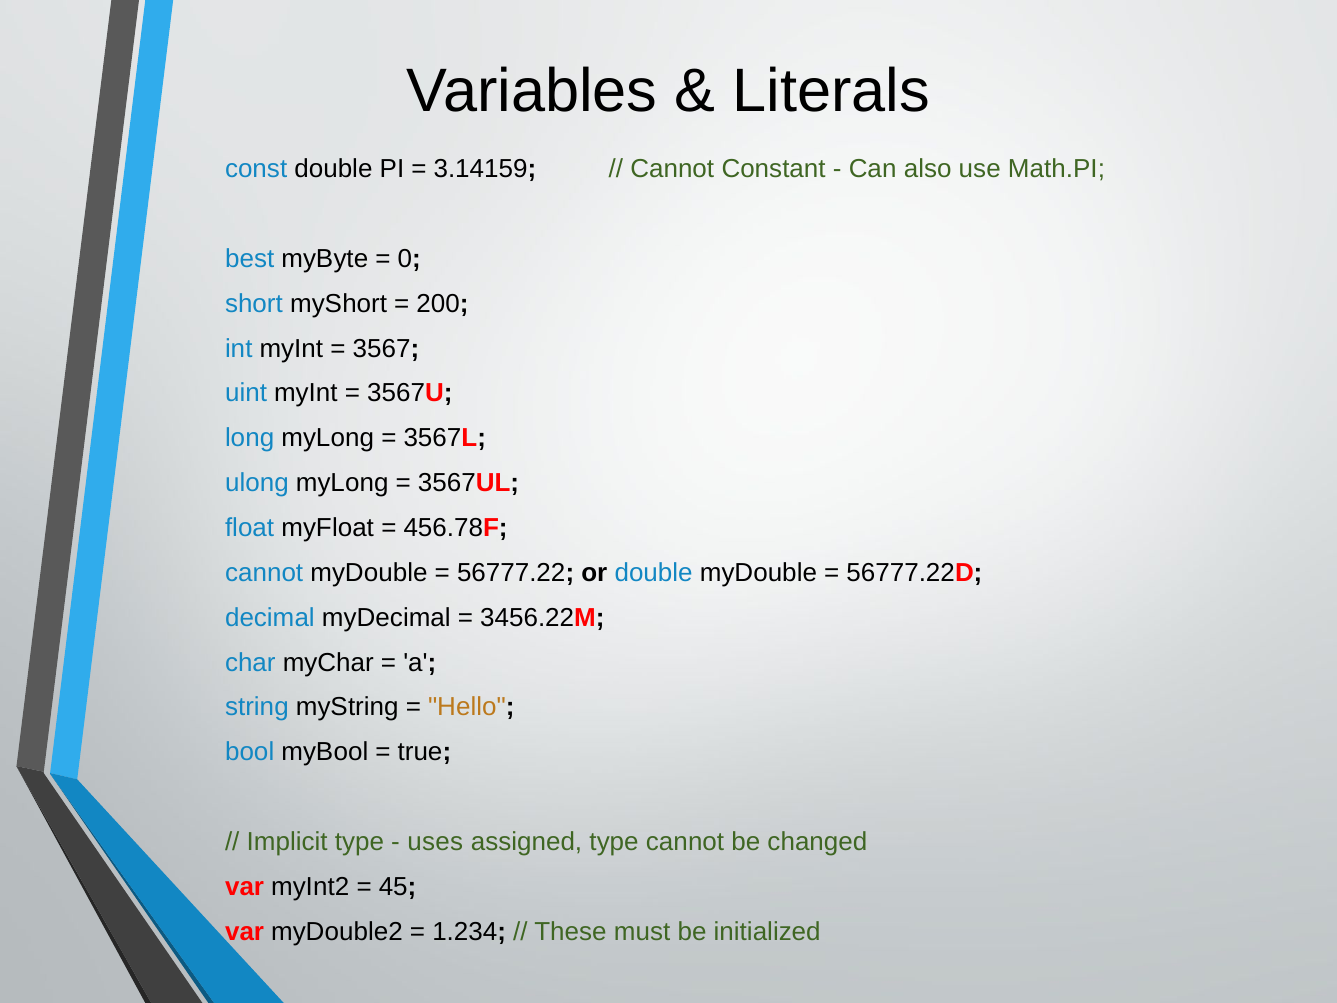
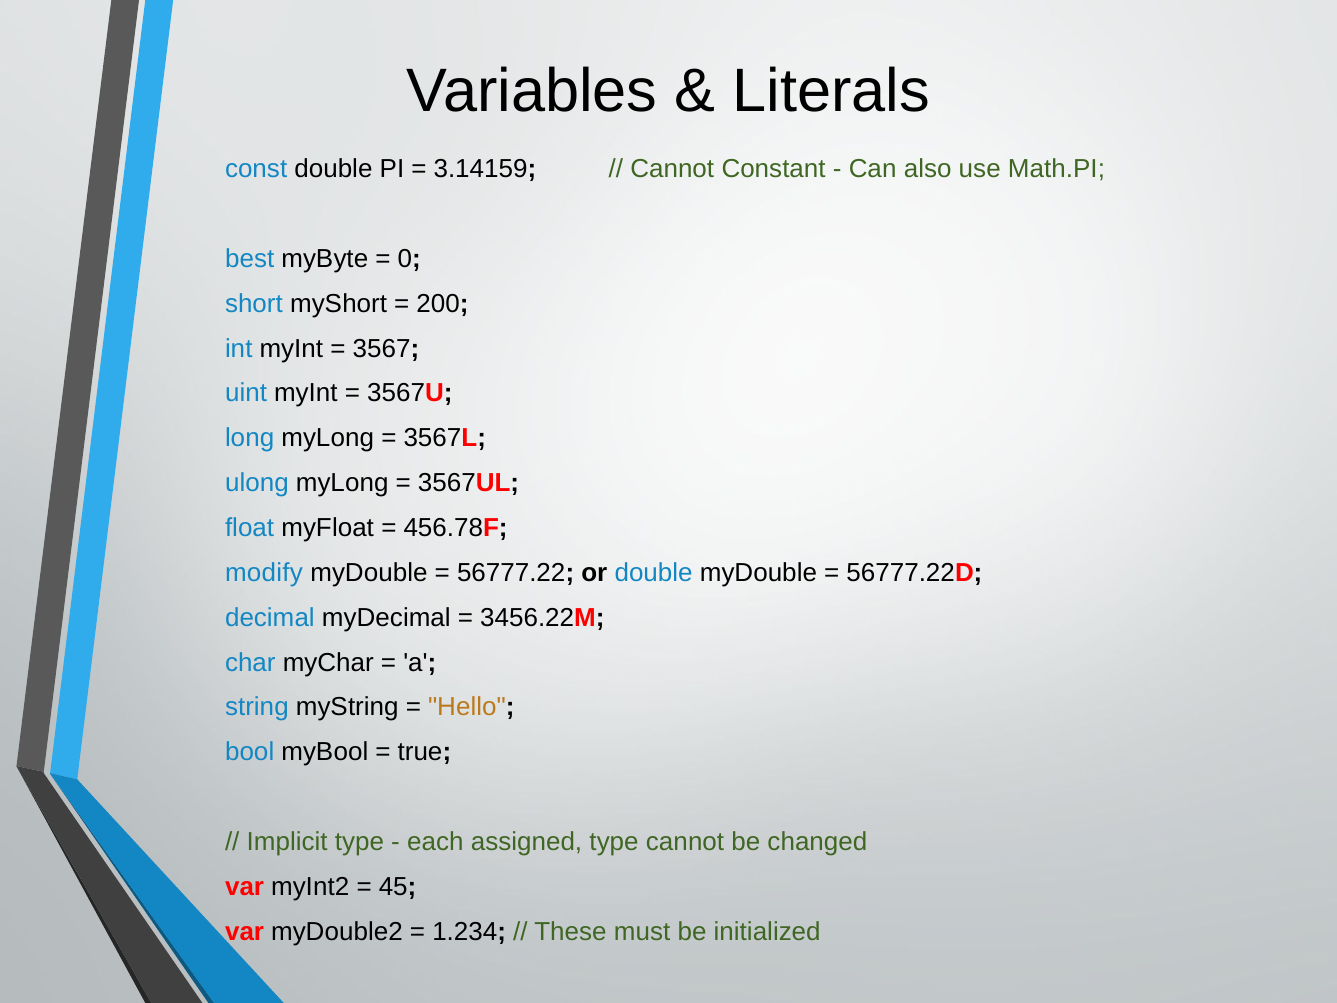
cannot: cannot -> modify (264, 573)
uses: uses -> each (435, 842)
